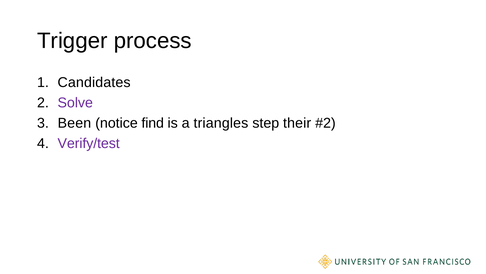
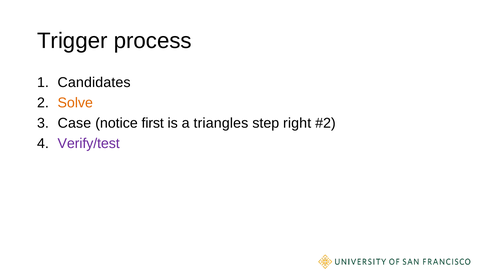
Solve colour: purple -> orange (75, 103)
Been: Been -> Case (74, 123)
find: find -> first (153, 123)
their: their -> right (297, 123)
